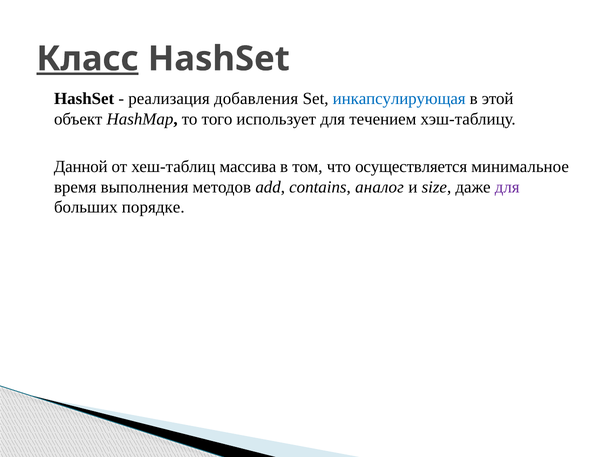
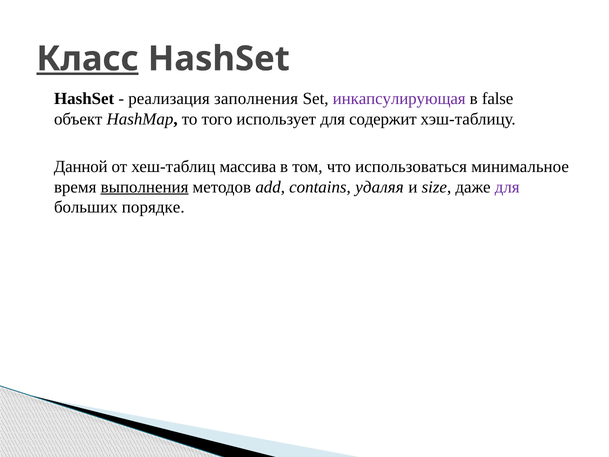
добавления: добавления -> заполнения (256, 99)
инкапсулирующая colour: blue -> purple (399, 99)
этой: этой -> false (498, 99)
течением: течением -> содержит (383, 119)
осуществляется: осуществляется -> использоваться (411, 167)
выполнения underline: none -> present (145, 187)
аналог: аналог -> удаляя (379, 187)
